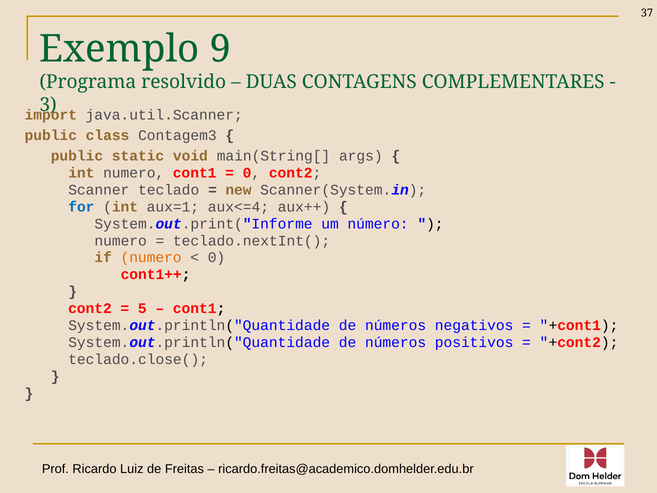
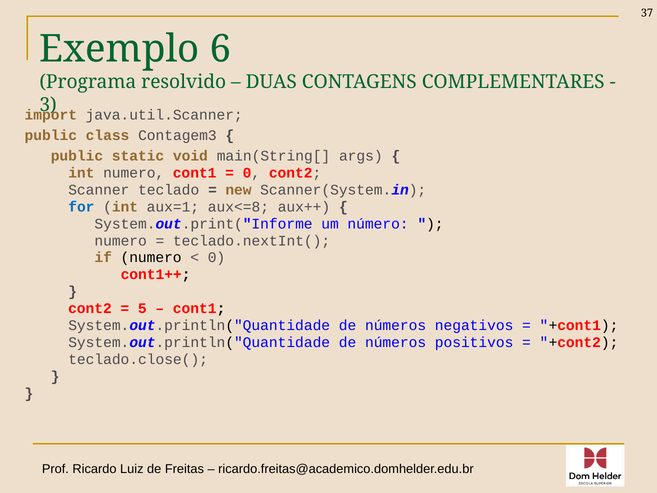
9: 9 -> 6 (220, 49)
aux<=4: aux<=4 -> aux<=8 (238, 207)
numero colour: orange -> black (151, 258)
